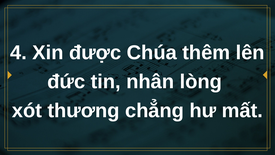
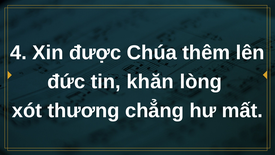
nhân: nhân -> khăn (150, 81)
